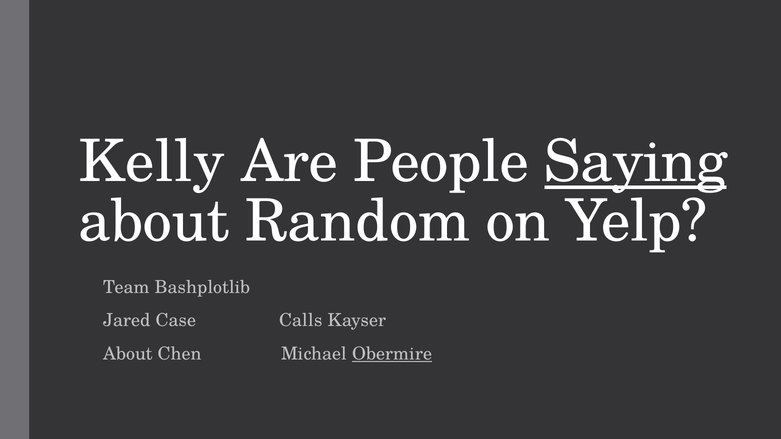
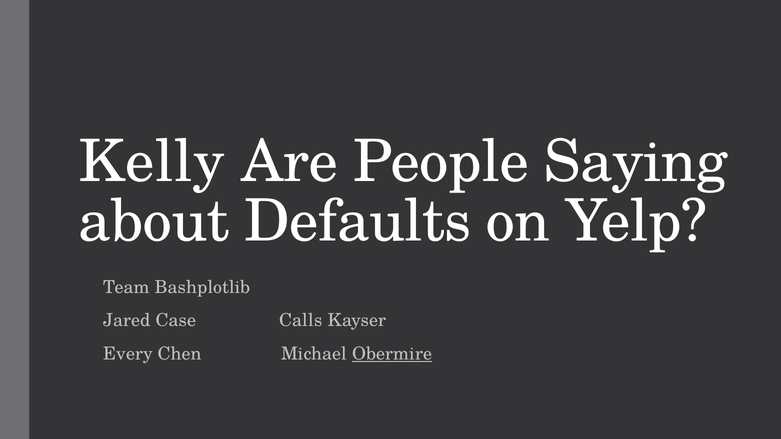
Saying underline: present -> none (636, 162)
Random: Random -> Defaults (358, 222)
About: About -> Every (128, 354)
